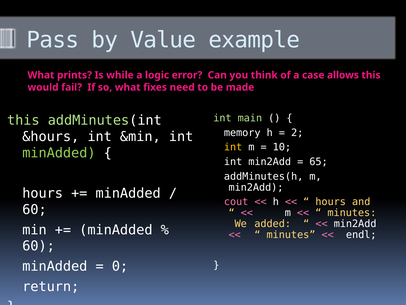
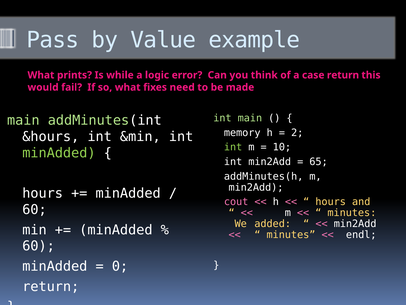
case allows: allows -> return (343, 75)
this: this -> main (23, 120)
int colour: yellow -> light green (233, 147)
